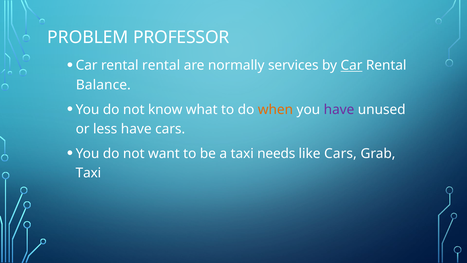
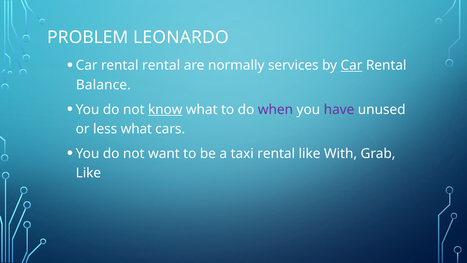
PROFESSOR: PROFESSOR -> LEONARDO (181, 37)
know underline: none -> present (165, 109)
when colour: orange -> purple (275, 109)
less have: have -> what (136, 129)
taxi needs: needs -> rental (276, 153)
like Cars: Cars -> With (341, 153)
Taxi: Taxi -> Like (88, 173)
